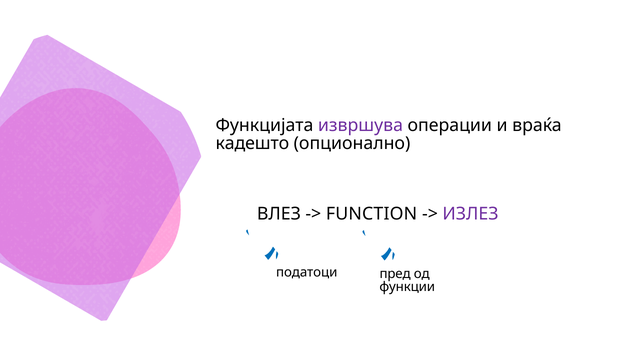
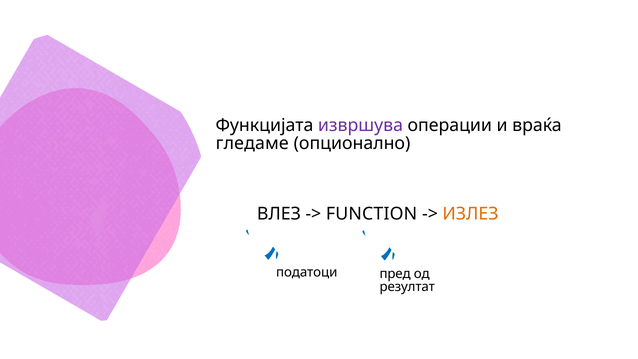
кадешто: кадешто -> гледаме (252, 143)
ИЗЛЕЗ colour: purple -> orange (470, 214)
функции: функции -> резултат (407, 287)
